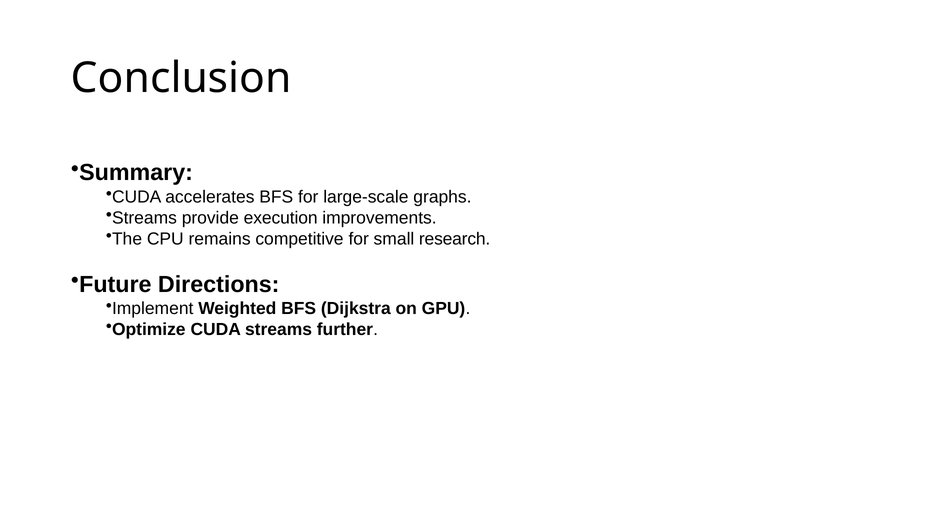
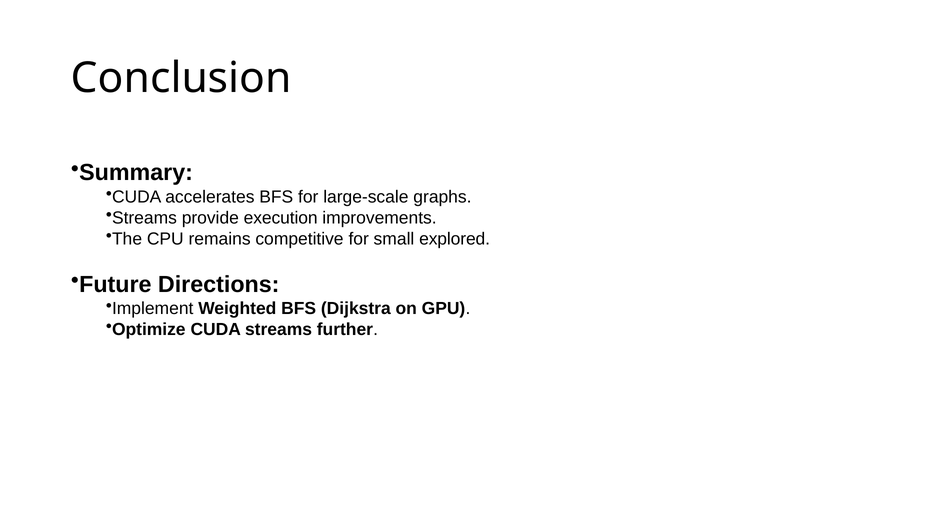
research: research -> explored (455, 239)
